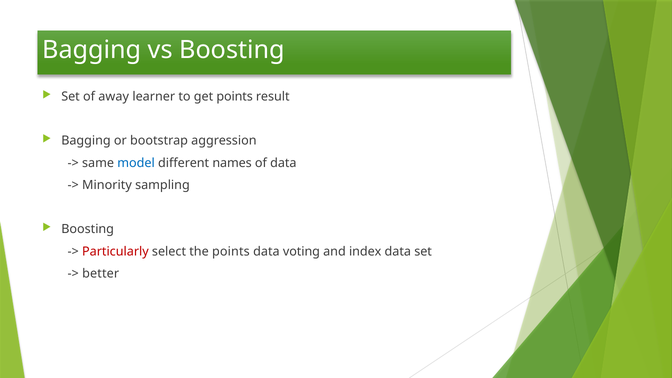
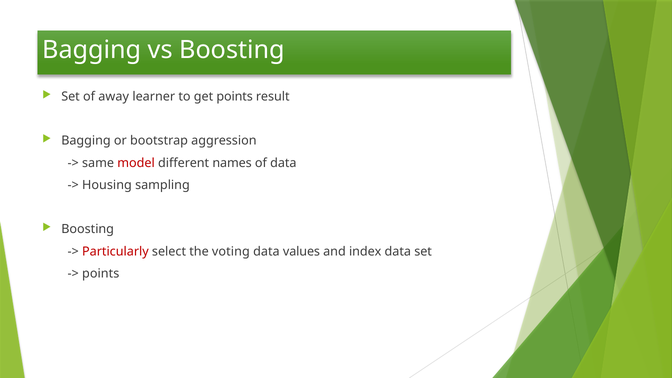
model colour: blue -> red (136, 163)
Minority: Minority -> Housing (107, 185)
the points: points -> voting (231, 251)
voting: voting -> values (302, 251)
better: better -> points (101, 274)
